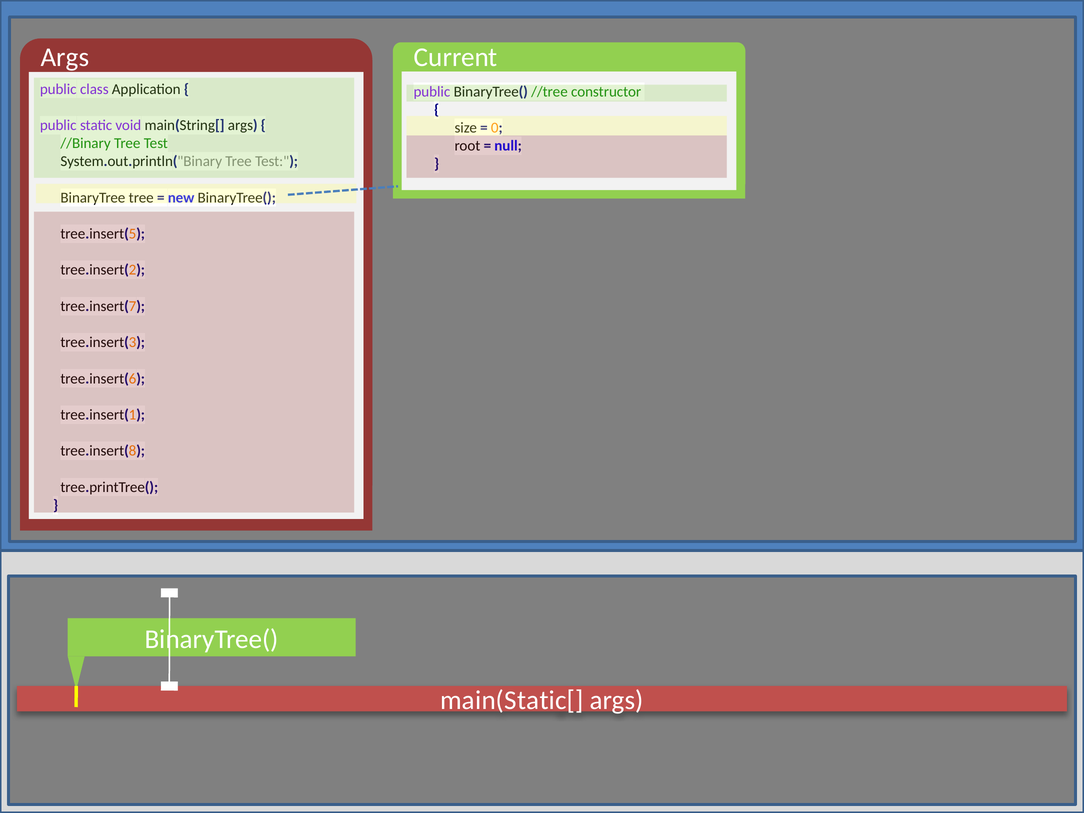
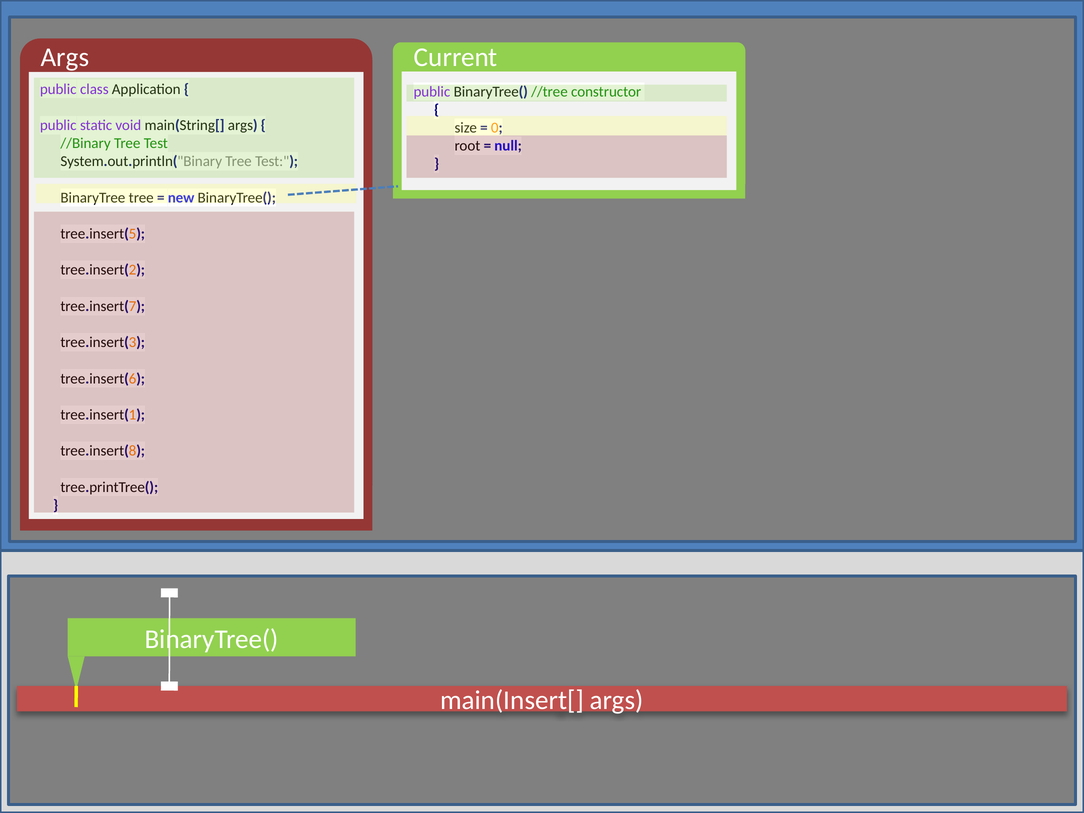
main(Static[: main(Static[ -> main(Insert[ (512, 701)
